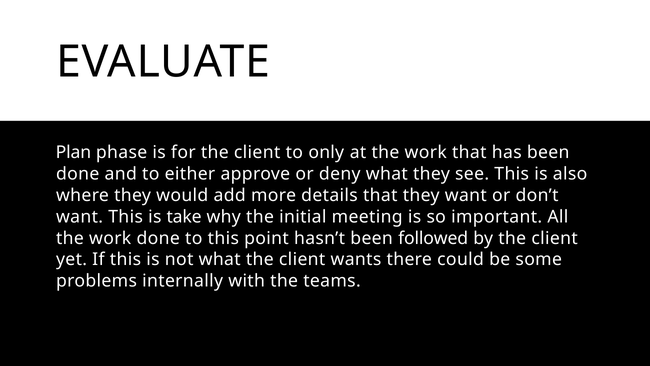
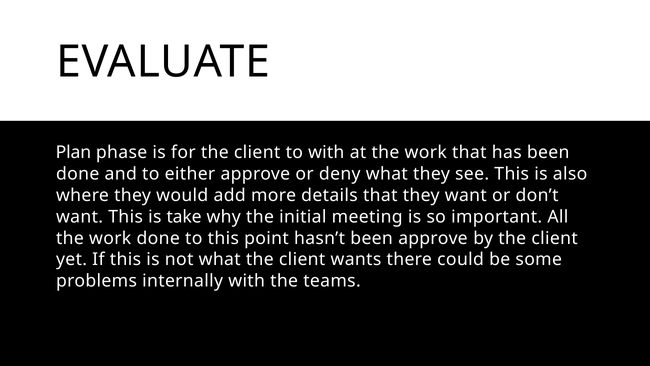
to only: only -> with (326, 152)
been followed: followed -> approve (433, 238)
